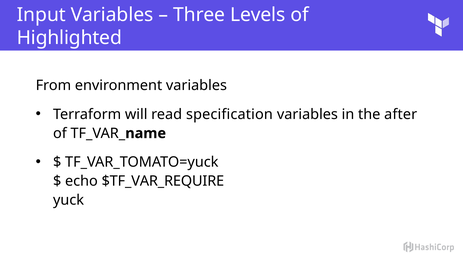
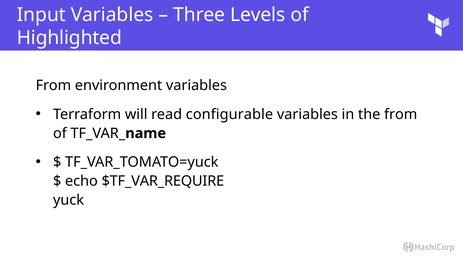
specification: specification -> configurable (229, 114)
the after: after -> from (401, 114)
